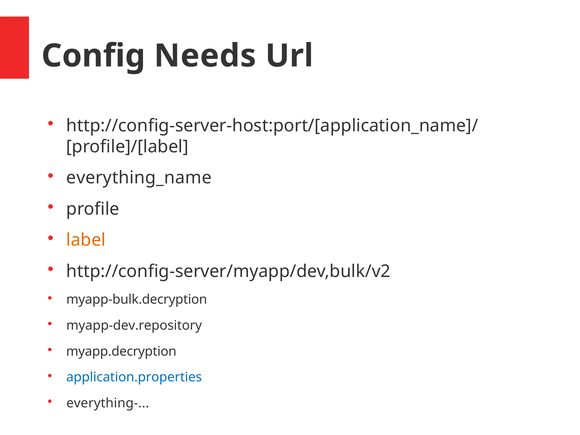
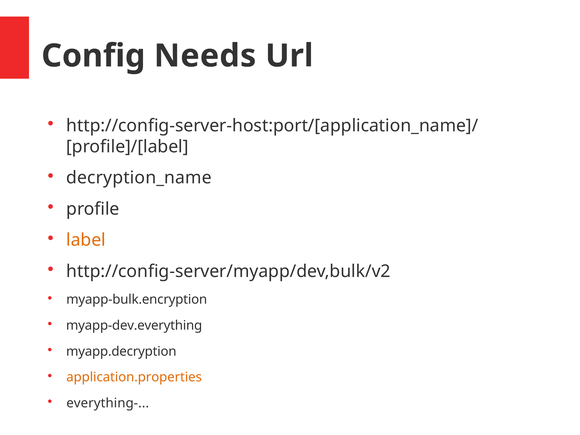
everything_name: everything_name -> decryption_name (139, 178)
myapp-bulk.decryption: myapp-bulk.decryption -> myapp-bulk.encryption (137, 300)
myapp-dev.repository: myapp-dev.repository -> myapp-dev.everything (134, 325)
application.properties colour: blue -> orange (134, 377)
